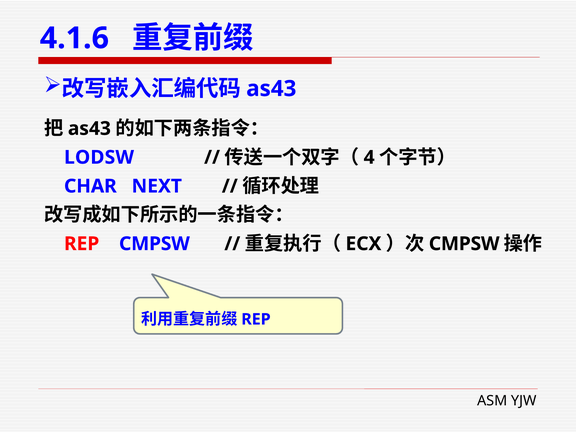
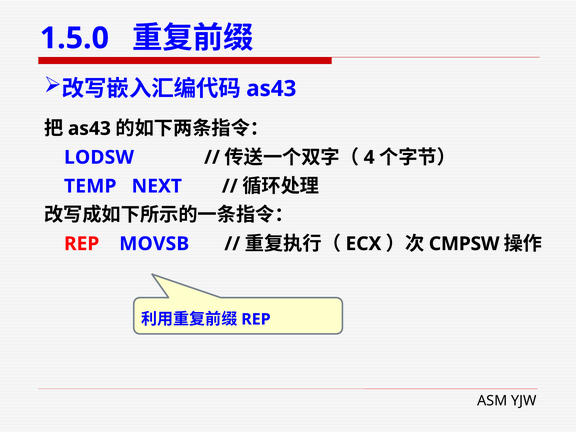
4.1.6: 4.1.6 -> 1.5.0 (74, 38)
CHAR: CHAR -> TEMP (90, 186)
REP CMPSW: CMPSW -> MOVSB (154, 244)
